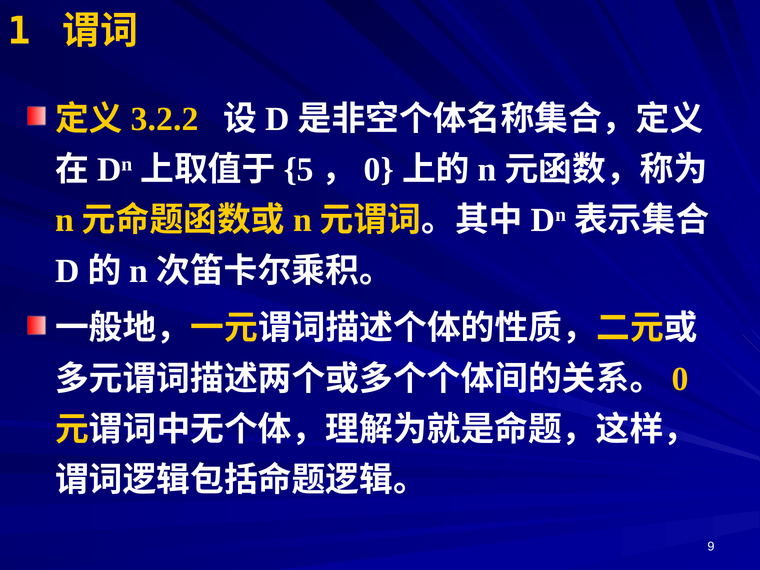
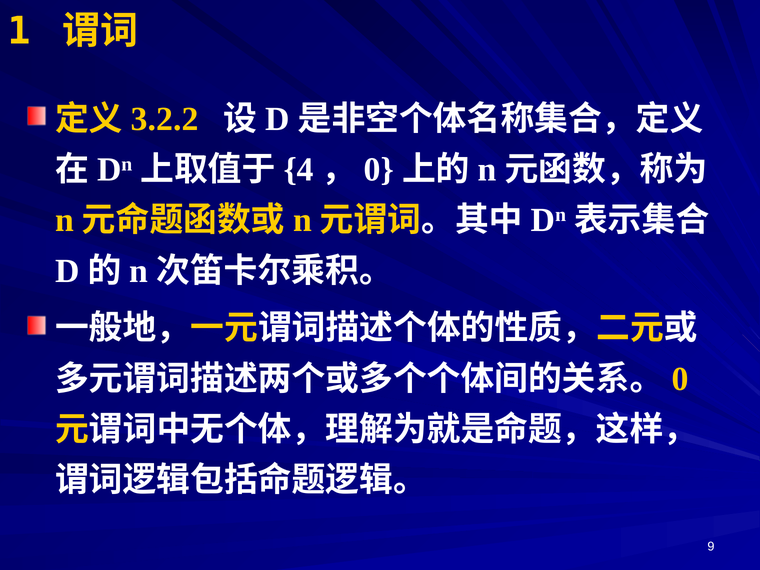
5: 5 -> 4 (299, 170)
